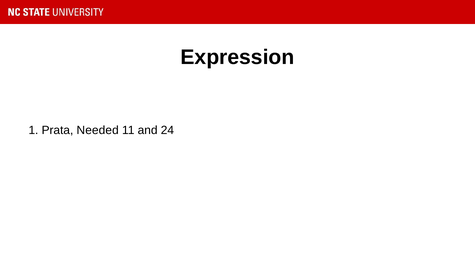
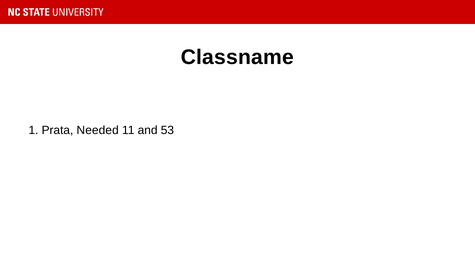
Expression: Expression -> Classname (237, 57)
24: 24 -> 53 (167, 130)
